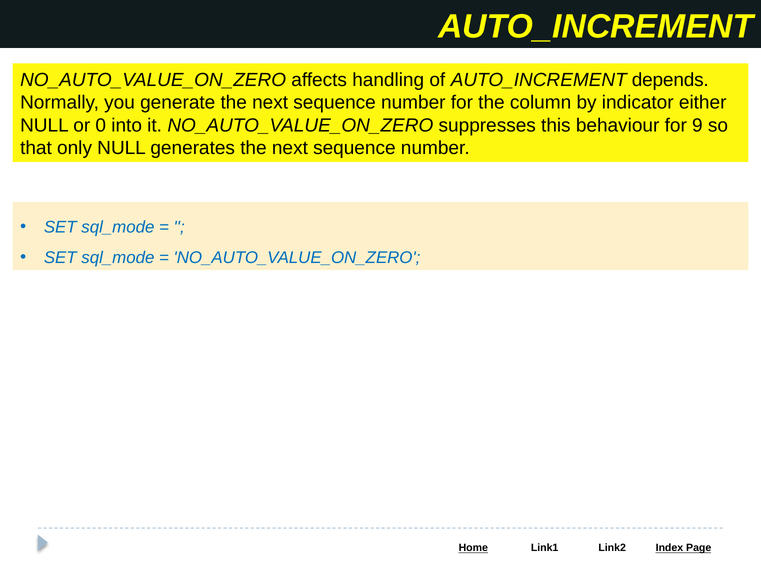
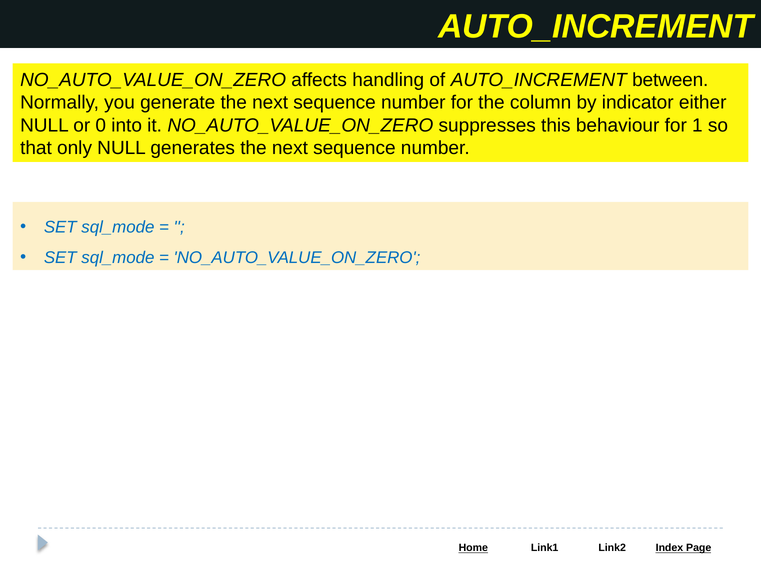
depends: depends -> between (670, 80)
9: 9 -> 1 (697, 126)
